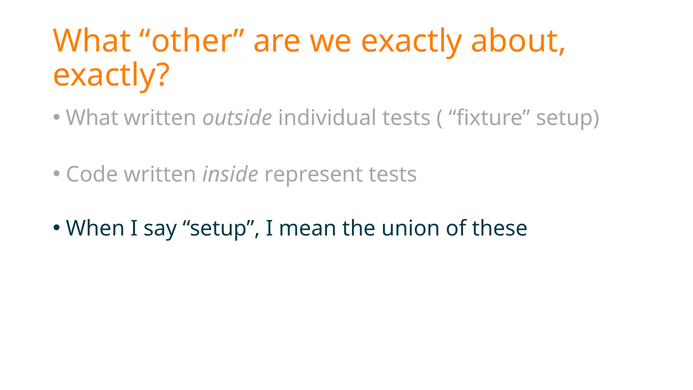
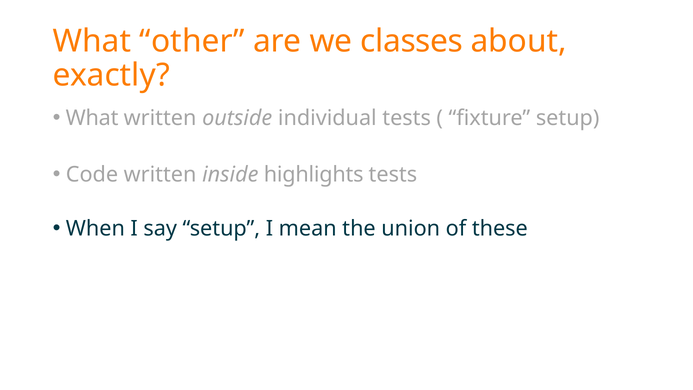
we exactly: exactly -> classes (412, 41)
represent: represent -> highlights (314, 175)
